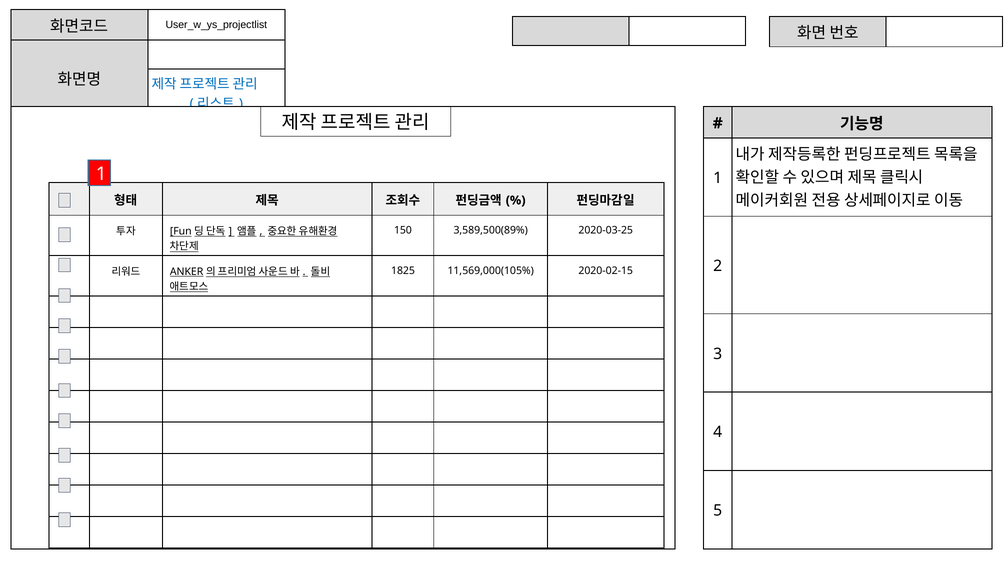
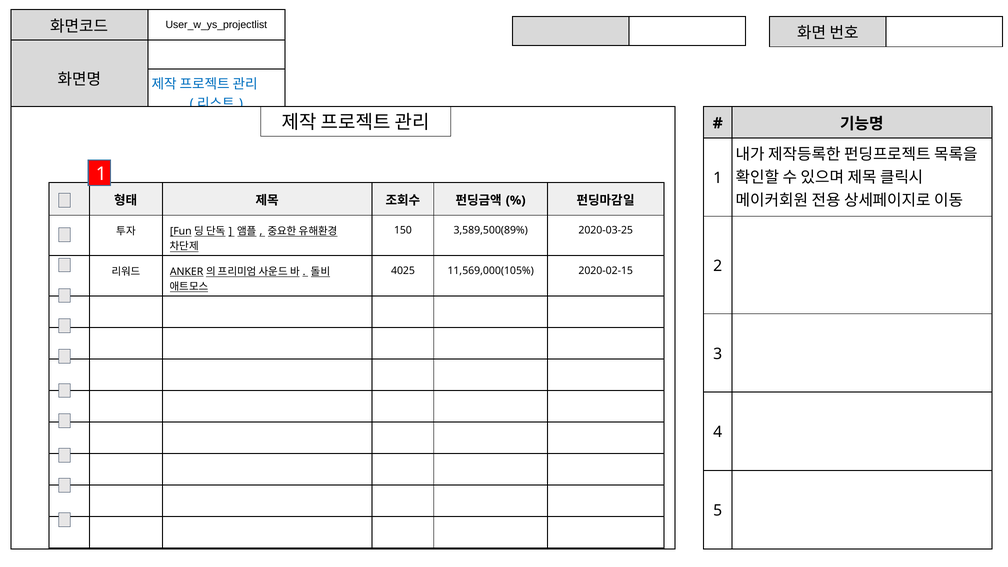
1825: 1825 -> 4025 (403, 271)
